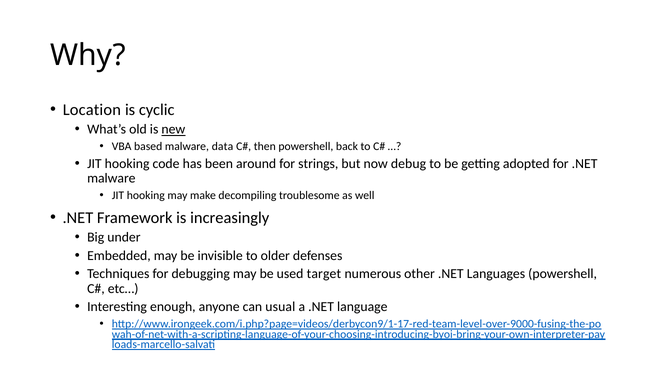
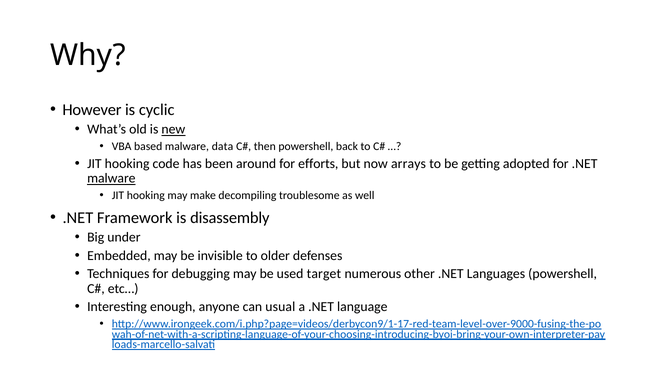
Location: Location -> However (92, 110)
strings: strings -> efforts (318, 164)
debug: debug -> arrays (409, 164)
malware underline: none -> present (111, 179)
increasingly: increasingly -> disassembly (230, 218)
